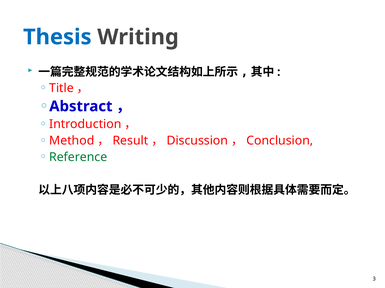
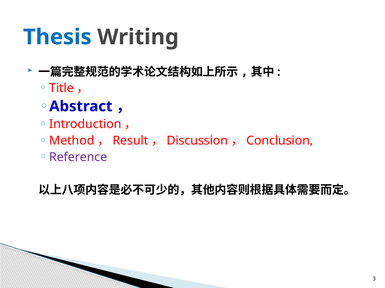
Reference colour: green -> purple (78, 157)
